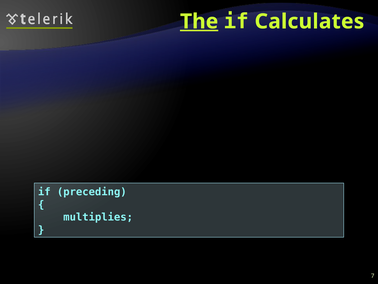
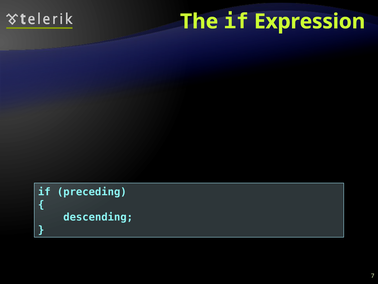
The underline: present -> none (199, 21)
Calculates: Calculates -> Expression (310, 21)
multiplies: multiplies -> descending (98, 217)
